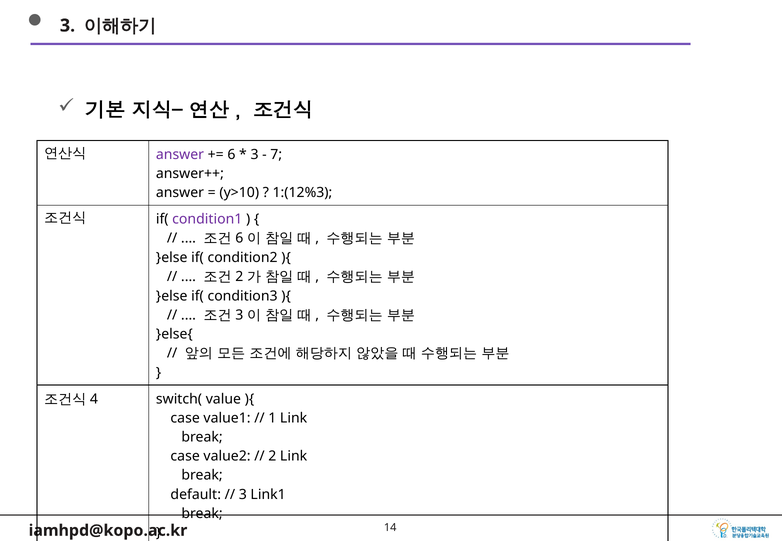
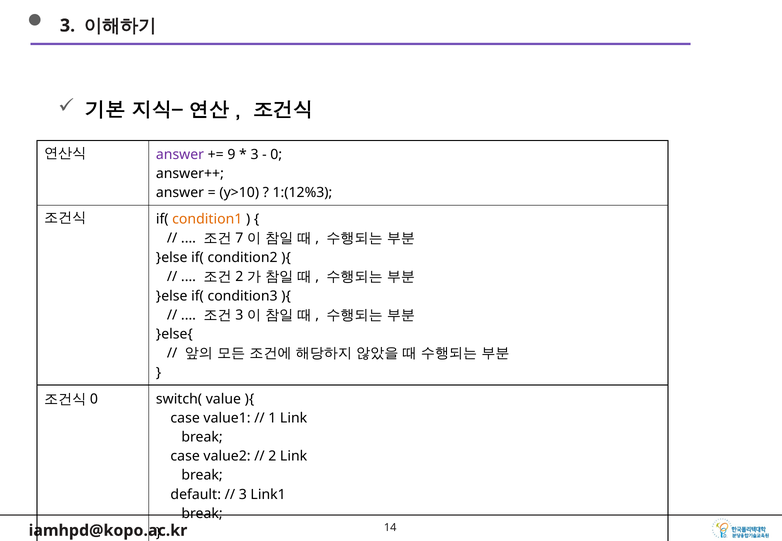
6: 6 -> 9 (231, 155)
7: 7 -> 0 (276, 155)
condition1 colour: purple -> orange (207, 219)
6: 6 -> 7 (239, 238)
4: 4 -> 0 (94, 399)
